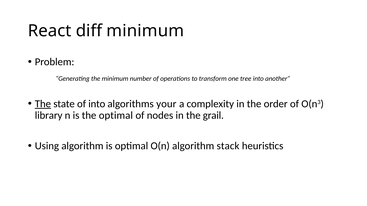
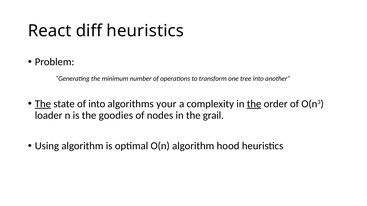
diff minimum: minimum -> heuristics (145, 31)
the underline: none -> present (254, 104)
library: library -> loader (49, 116)
the optimal: optimal -> goodies (116, 116)
stack: stack -> hood (228, 146)
